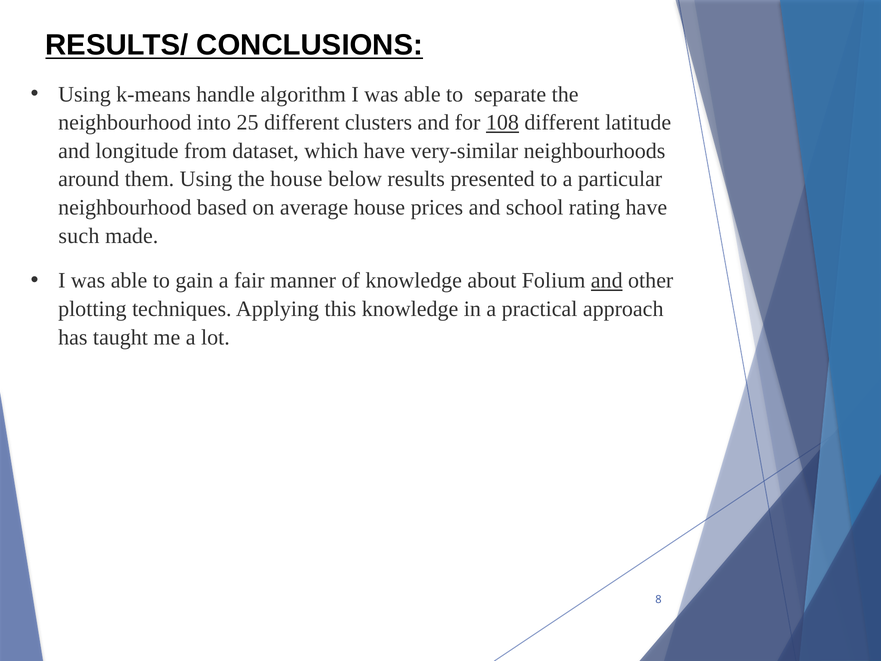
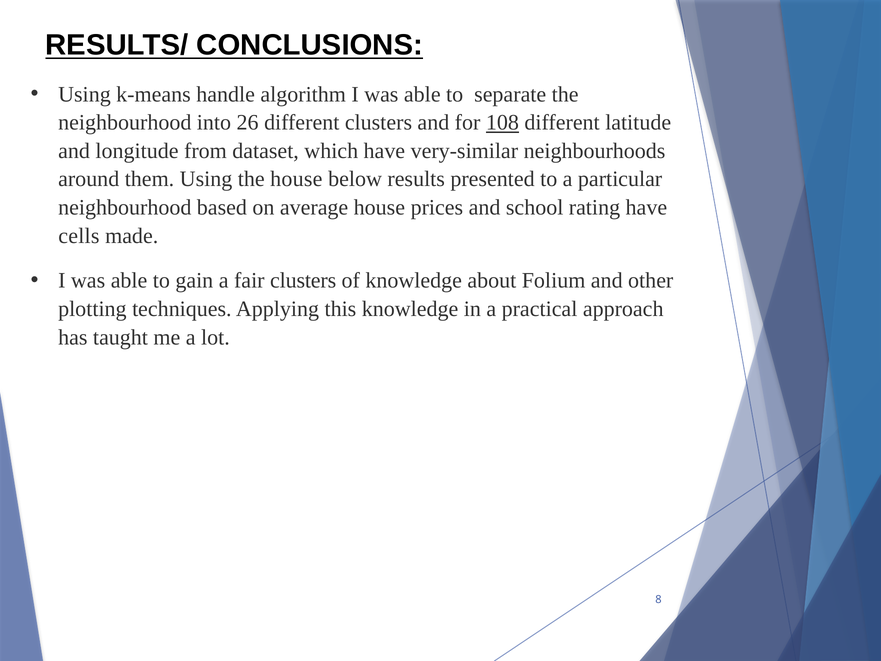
25: 25 -> 26 (248, 123)
such: such -> cells (79, 236)
fair manner: manner -> clusters (303, 281)
and underline: present -> none (607, 281)
